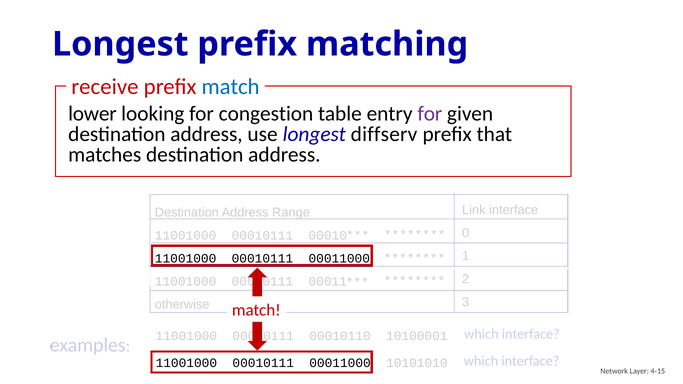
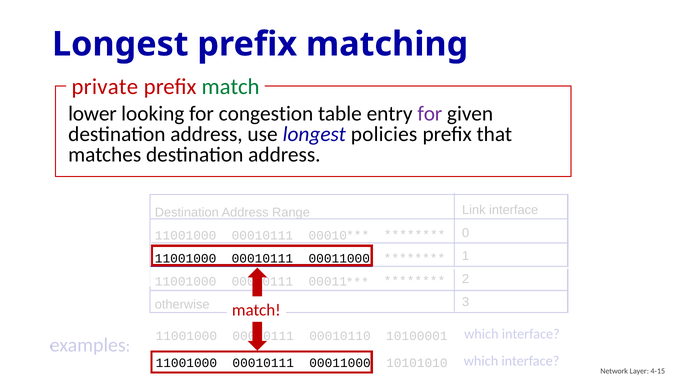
receive: receive -> private (105, 87)
match colour: blue -> green (231, 87)
diffserv: diffserv -> policies (384, 134)
